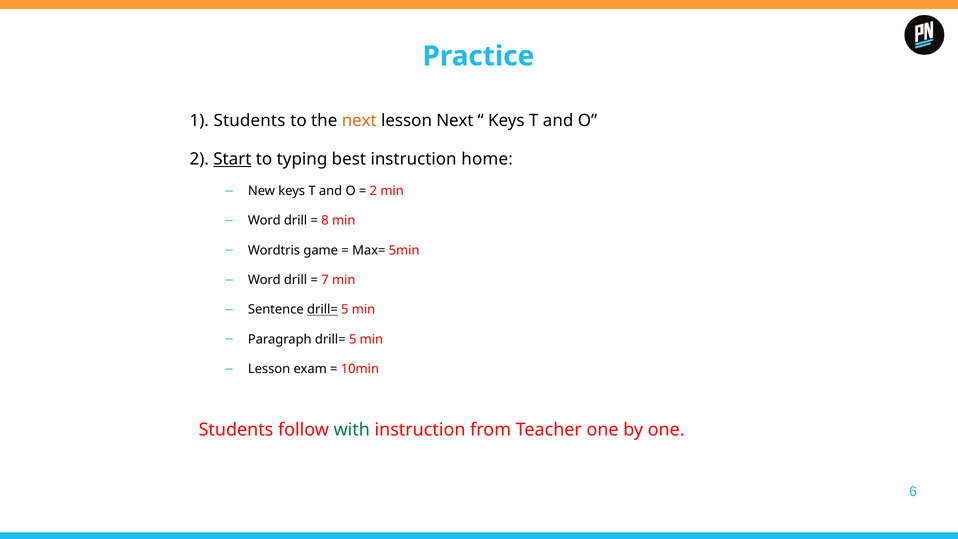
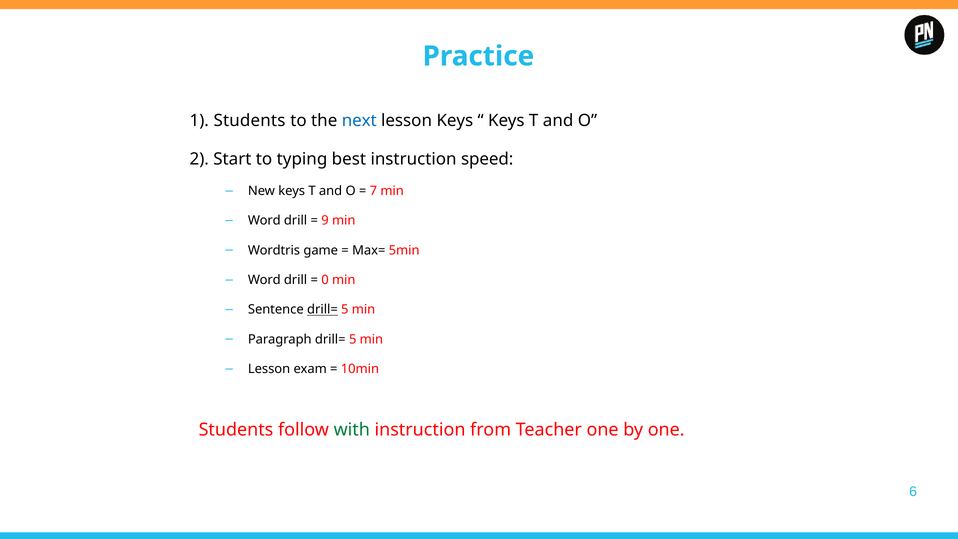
next colour: orange -> blue (359, 120)
lesson Next: Next -> Keys (455, 120)
Start underline: present -> none (232, 159)
home: home -> speed (487, 159)
2: 2 -> 7 (373, 191)
8: 8 -> 9 (325, 221)
7: 7 -> 0 (325, 280)
